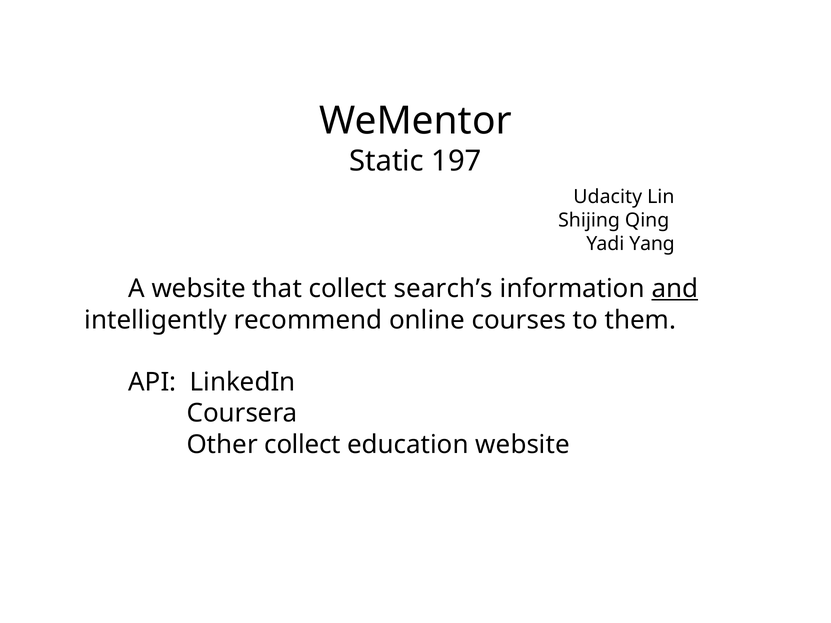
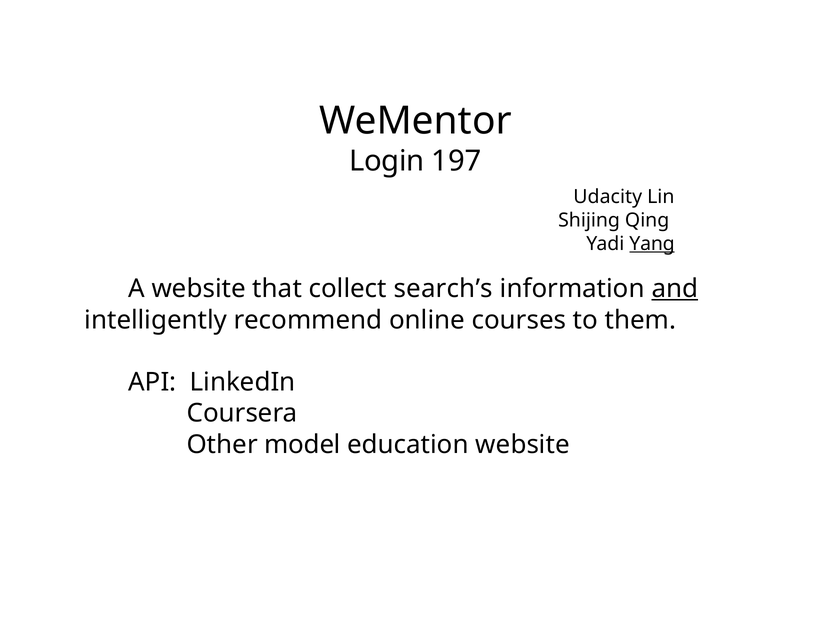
Static: Static -> Login (387, 161)
Yang underline: none -> present (652, 244)
Other collect: collect -> model (303, 445)
